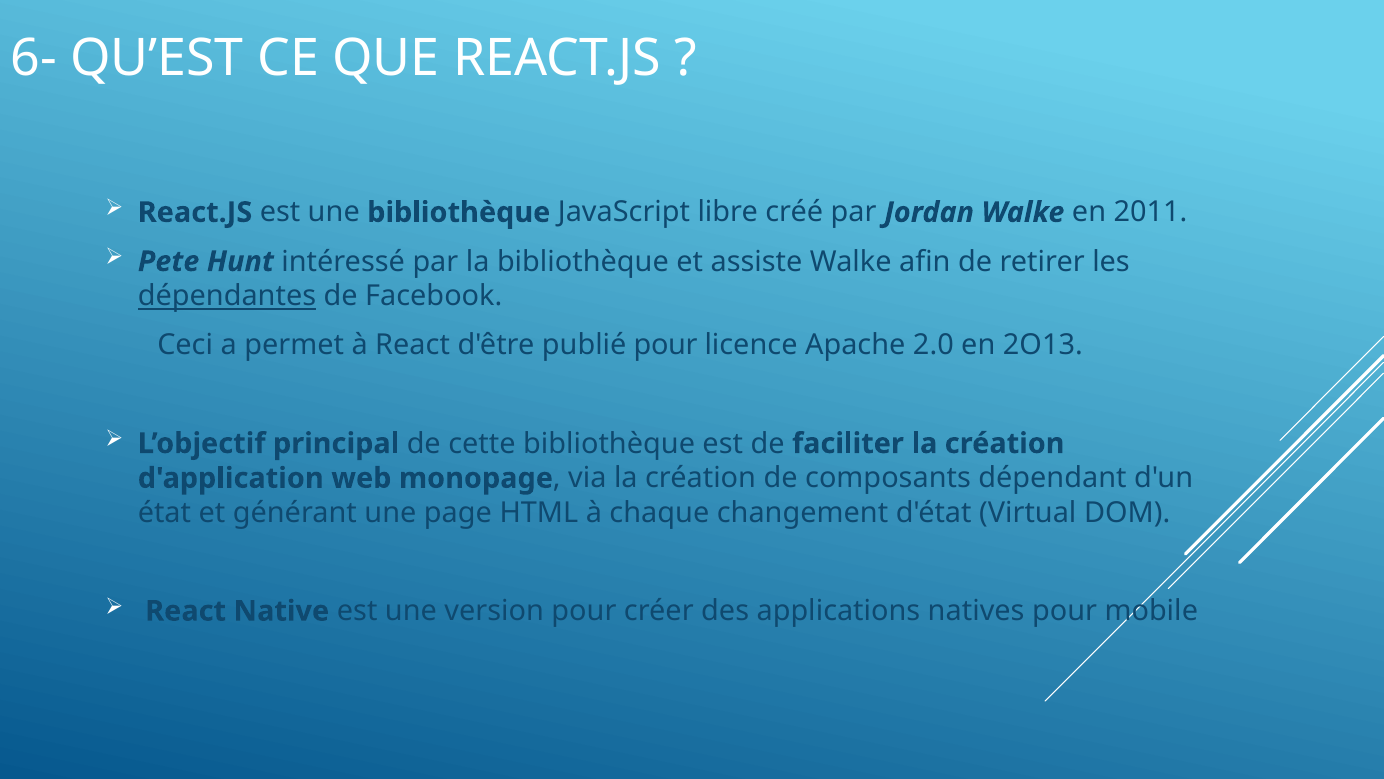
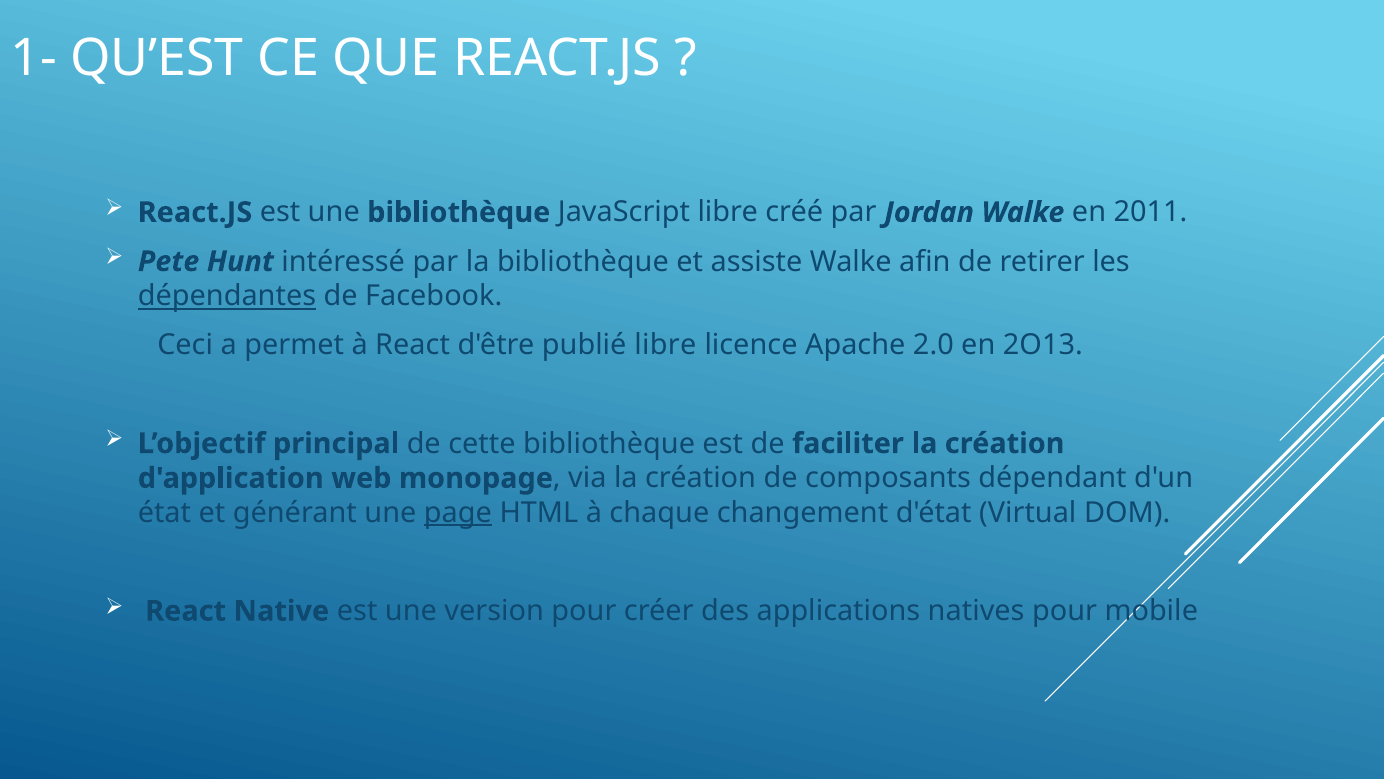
6-: 6- -> 1- (34, 58)
publié pour: pour -> libre (665, 345)
page underline: none -> present (458, 513)
